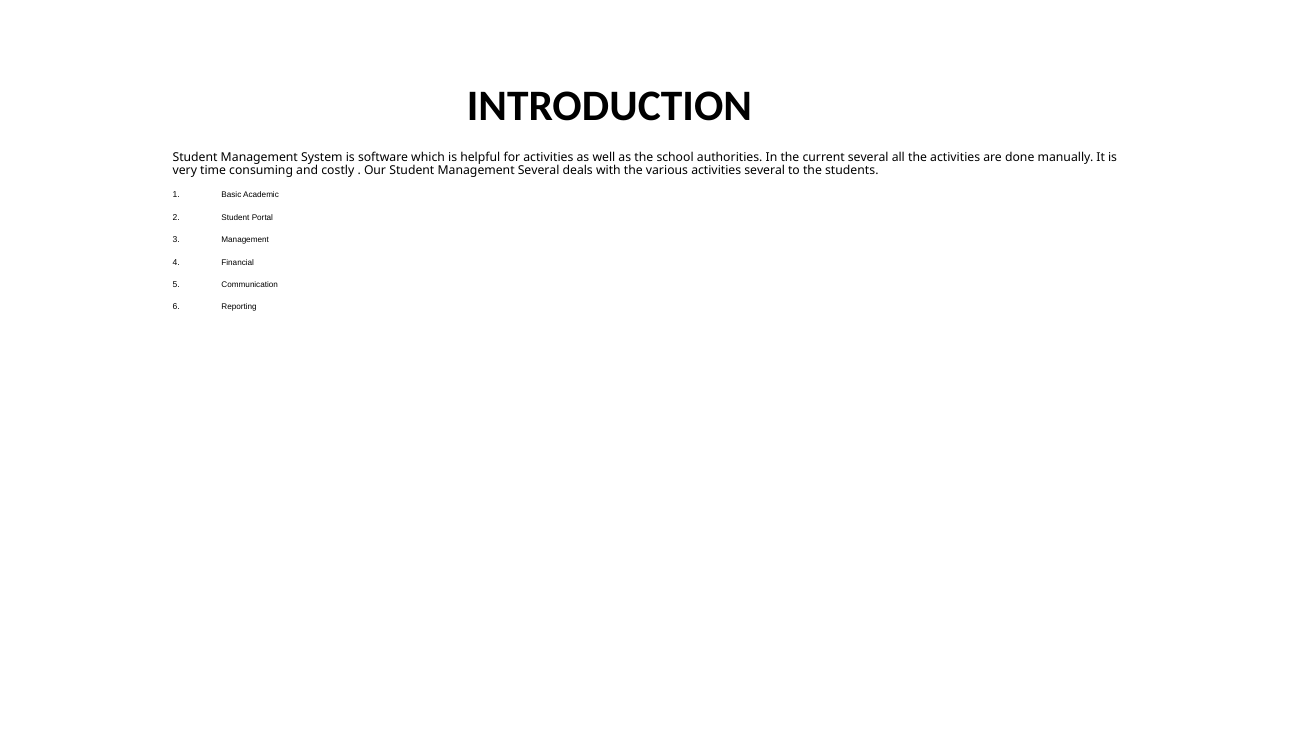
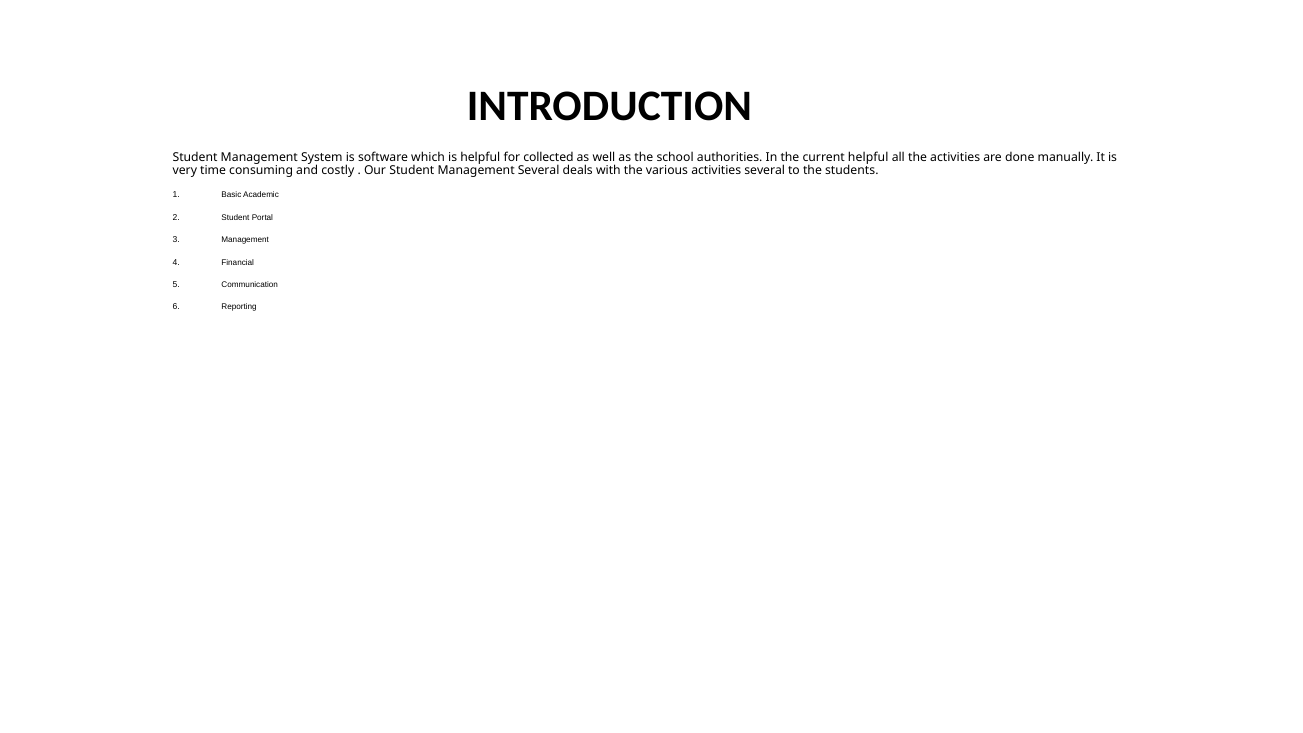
for activities: activities -> collected (548, 157)
current several: several -> helpful (868, 157)
